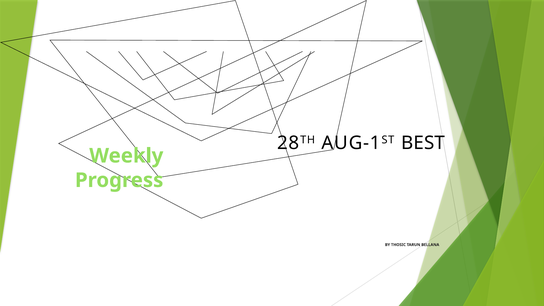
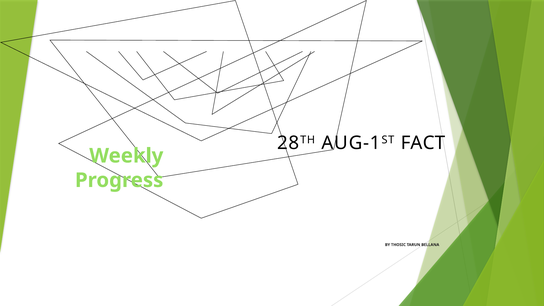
BEST: BEST -> FACT (423, 143)
